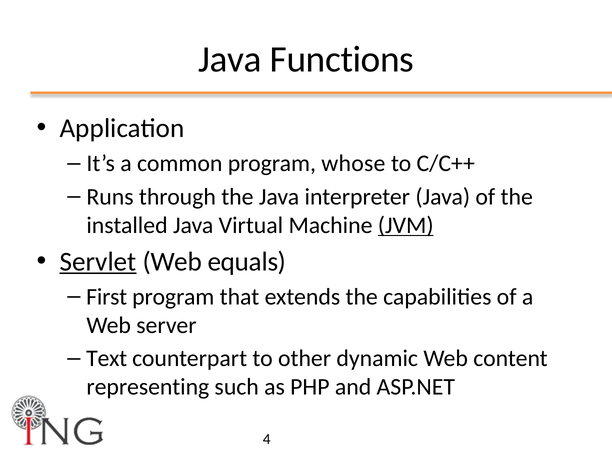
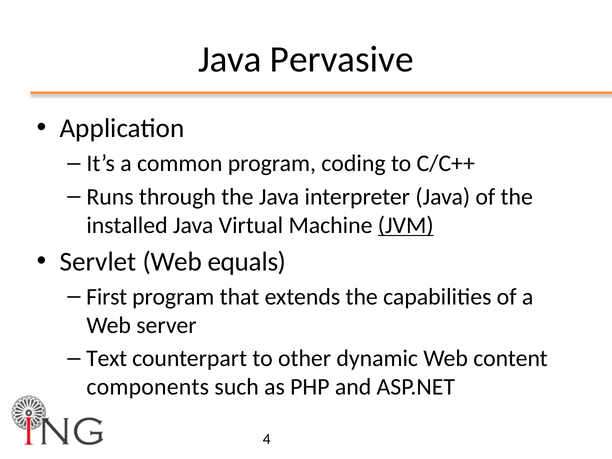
Functions: Functions -> Pervasive (342, 59)
whose: whose -> coding (353, 164)
Servlet underline: present -> none (98, 262)
representing: representing -> components (148, 387)
